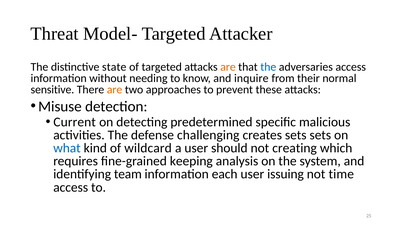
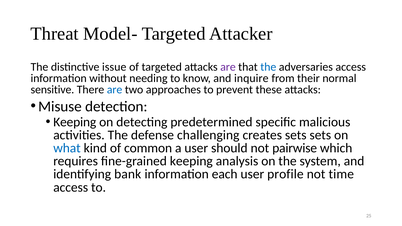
state: state -> issue (114, 67)
are colour: orange -> purple (228, 67)
are colour: orange -> blue (115, 90)
Current: Current -> Keeping (75, 122)
wildcard: wildcard -> common (148, 148)
creating: creating -> pairwise (295, 148)
team: team -> bank (128, 174)
issuing: issuing -> profile (285, 174)
